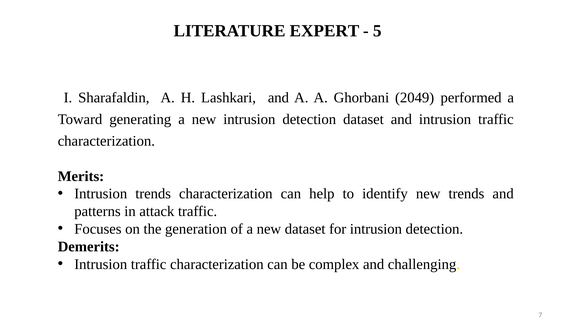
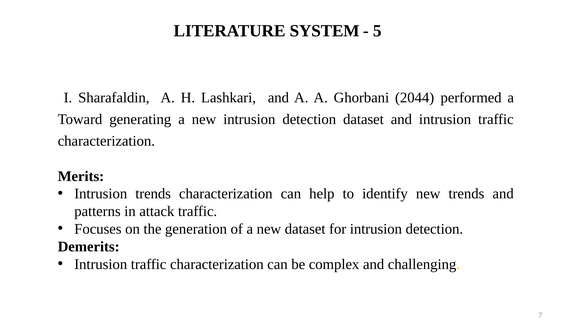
EXPERT: EXPERT -> SYSTEM (325, 31)
2049: 2049 -> 2044 (415, 98)
